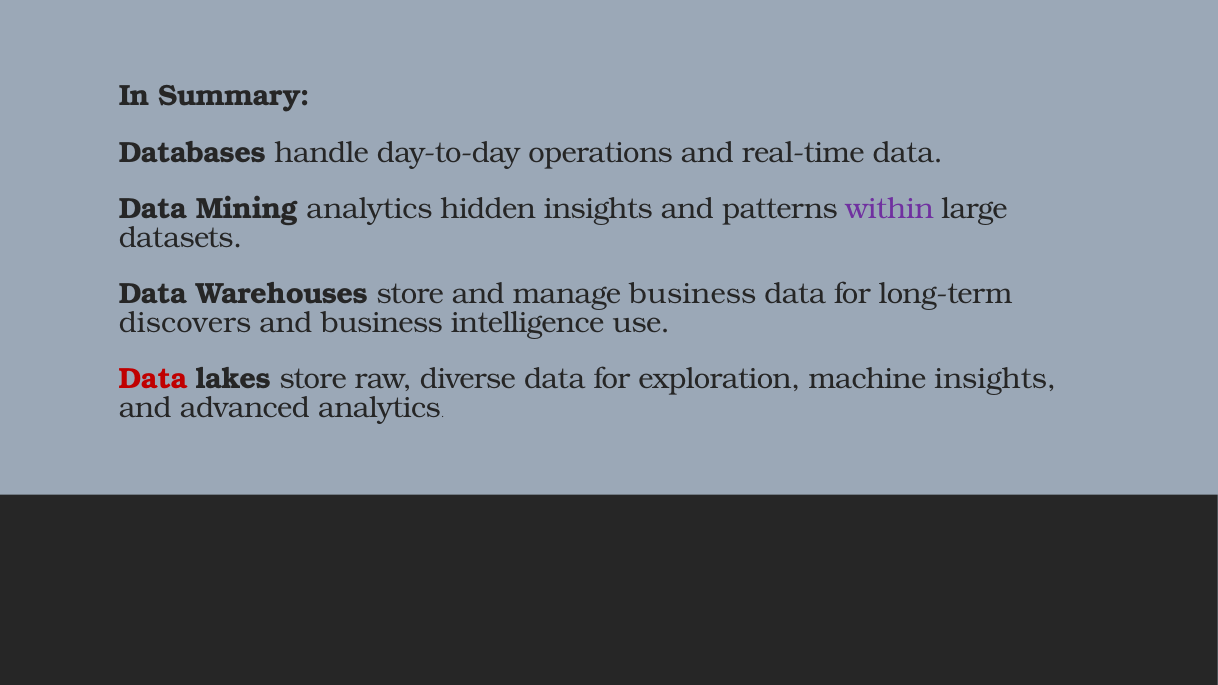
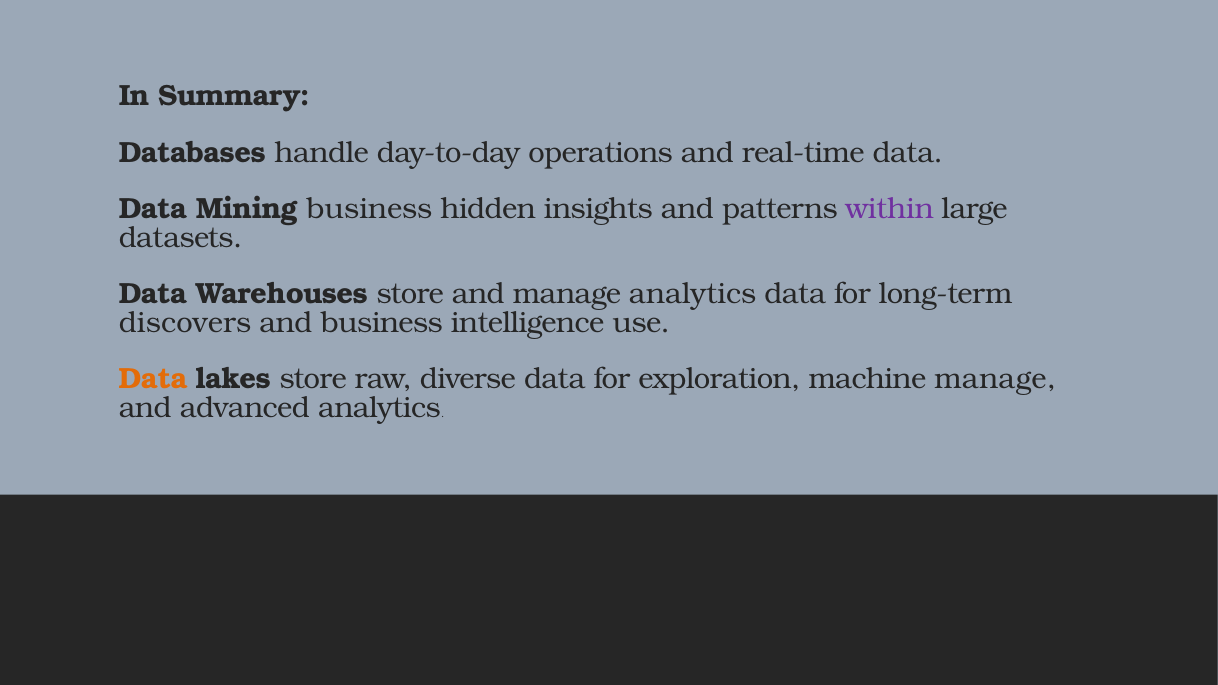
Mining analytics: analytics -> business (369, 209)
manage business: business -> analytics (693, 294)
Data colour: red -> orange (153, 379)
machine insights: insights -> manage (995, 379)
